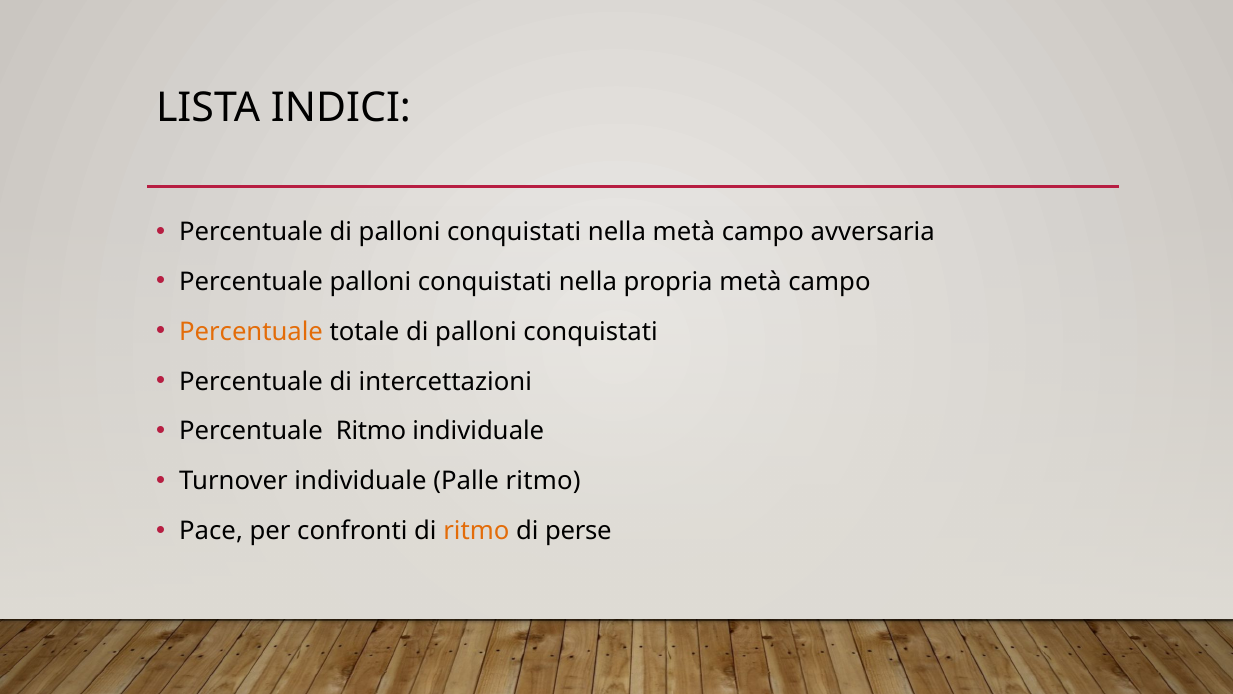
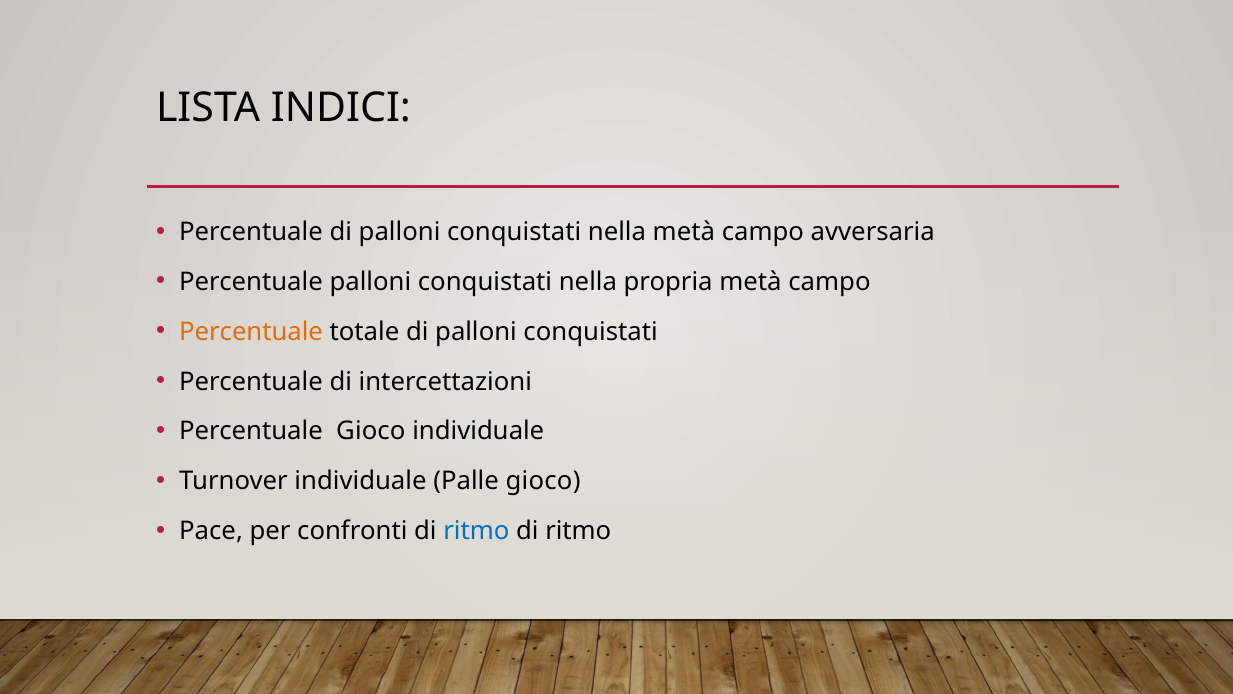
Percentuale Ritmo: Ritmo -> Gioco (371, 431)
Palle ritmo: ritmo -> gioco (543, 481)
ritmo colour: orange -> blue (476, 531)
perse: perse -> ritmo (578, 531)
